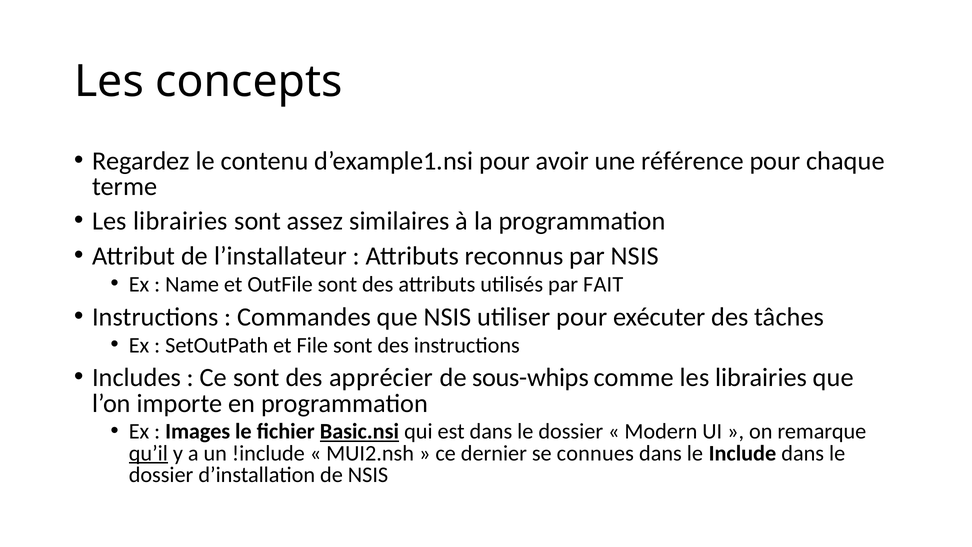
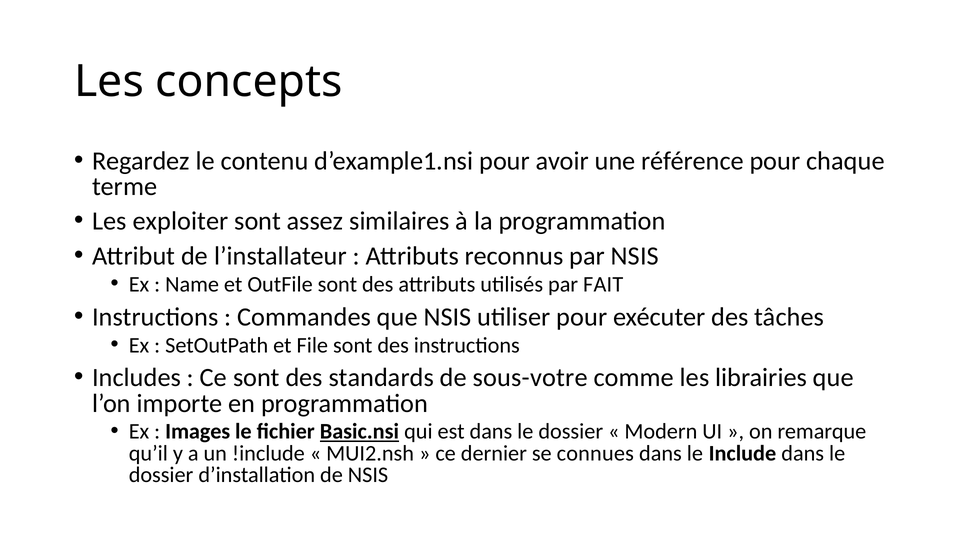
librairies: librairies -> exploiter (181, 221)
apprécier: apprécier -> standards (381, 378)
sous-whips: sous-whips -> sous-votre (530, 378)
qu’il underline: present -> none (148, 453)
